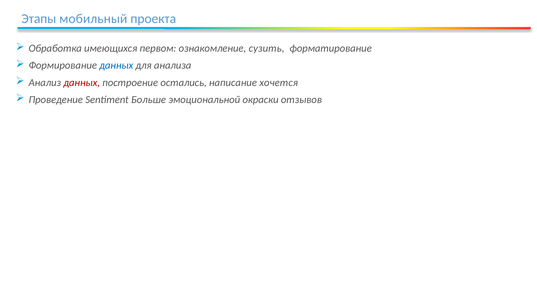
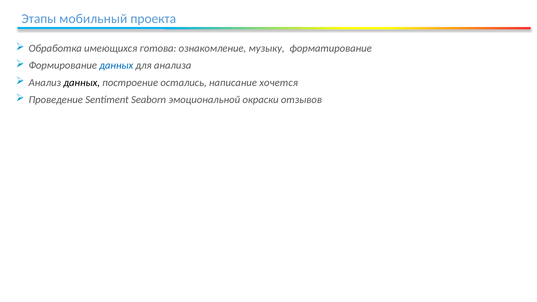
первом: первом -> готова (158, 48)
сузить: сузить -> музыку (267, 48)
данных colour: red -> black (82, 83)
Больше: Больше -> Seaborn (149, 100)
